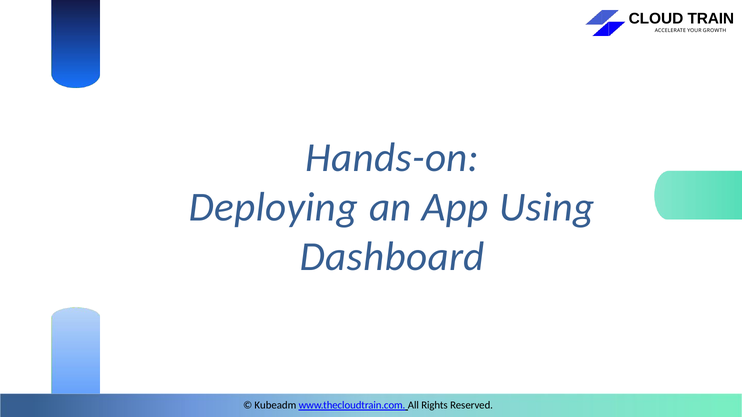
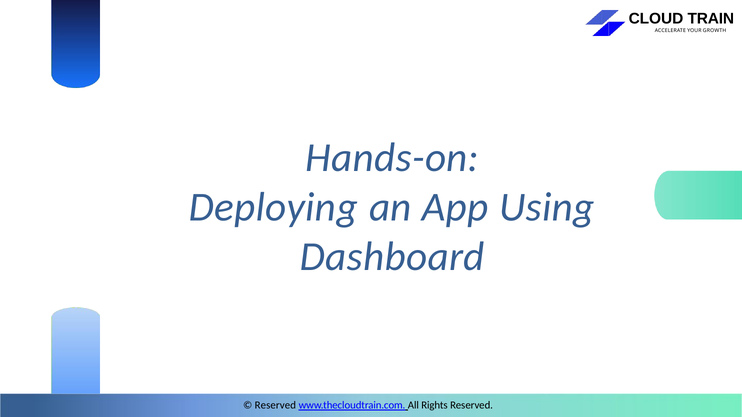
Kubeadm: Kubeadm -> Reserved (275, 406)
